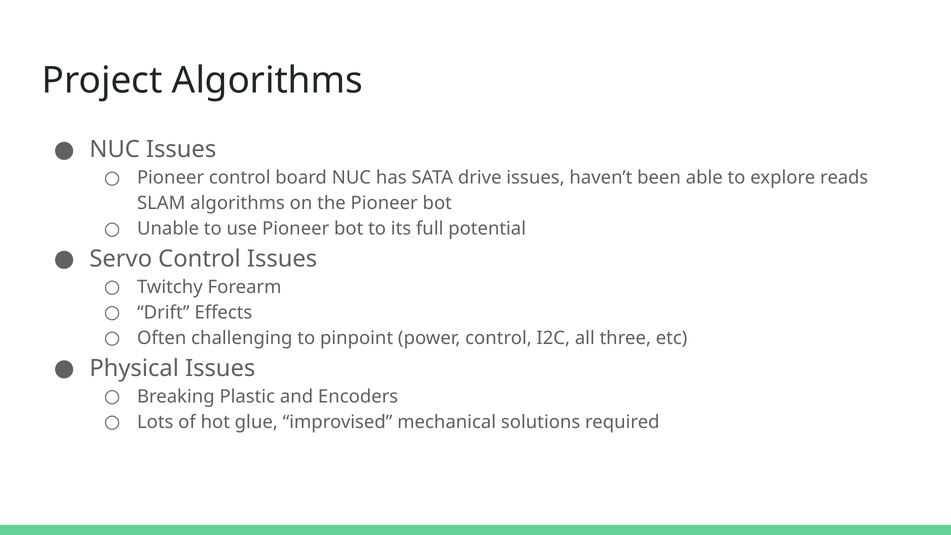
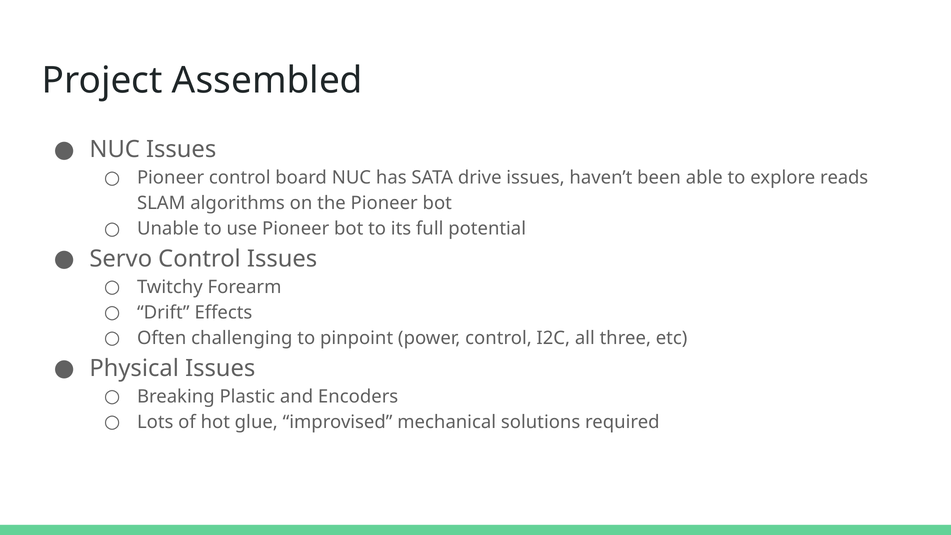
Project Algorithms: Algorithms -> Assembled (267, 81)
